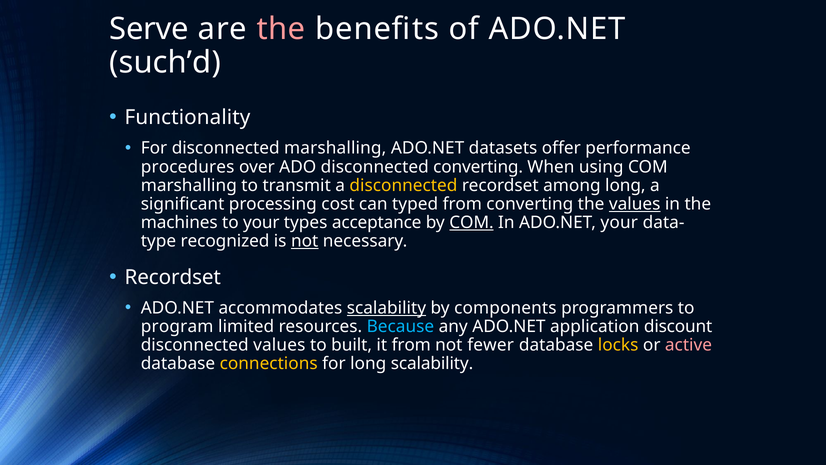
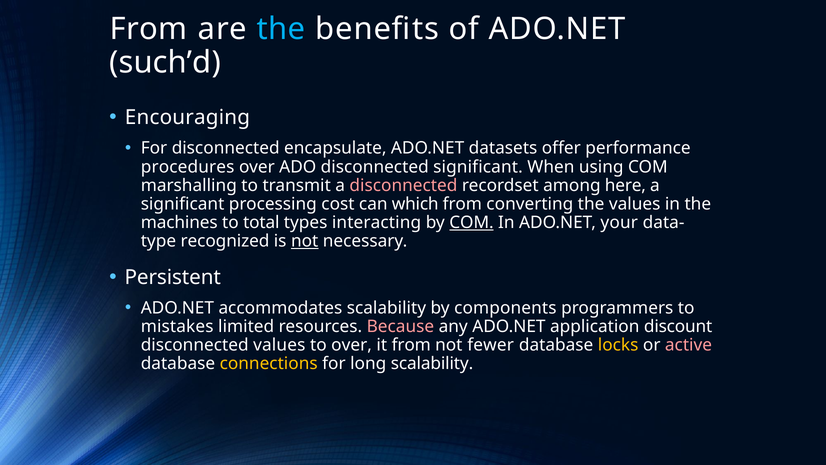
Serve: Serve -> From (149, 29)
the colour: pink -> light blue (281, 29)
Functionality: Functionality -> Encouraging (187, 117)
disconnected marshalling: marshalling -> encapsulate (335, 148)
disconnected converting: converting -> significant (478, 167)
disconnected colour: yellow -> pink (403, 185)
among long: long -> here (625, 185)
typed: typed -> which (415, 204)
values underline: present -> none (635, 204)
to your: your -> total (261, 223)
acceptance: acceptance -> interacting (377, 223)
Recordset: Recordset -> Persistent (173, 277)
scalability underline: present -> none (386, 308)
program: program -> mistakes (177, 326)
Because colour: light blue -> pink (400, 326)
to built: built -> over (352, 345)
